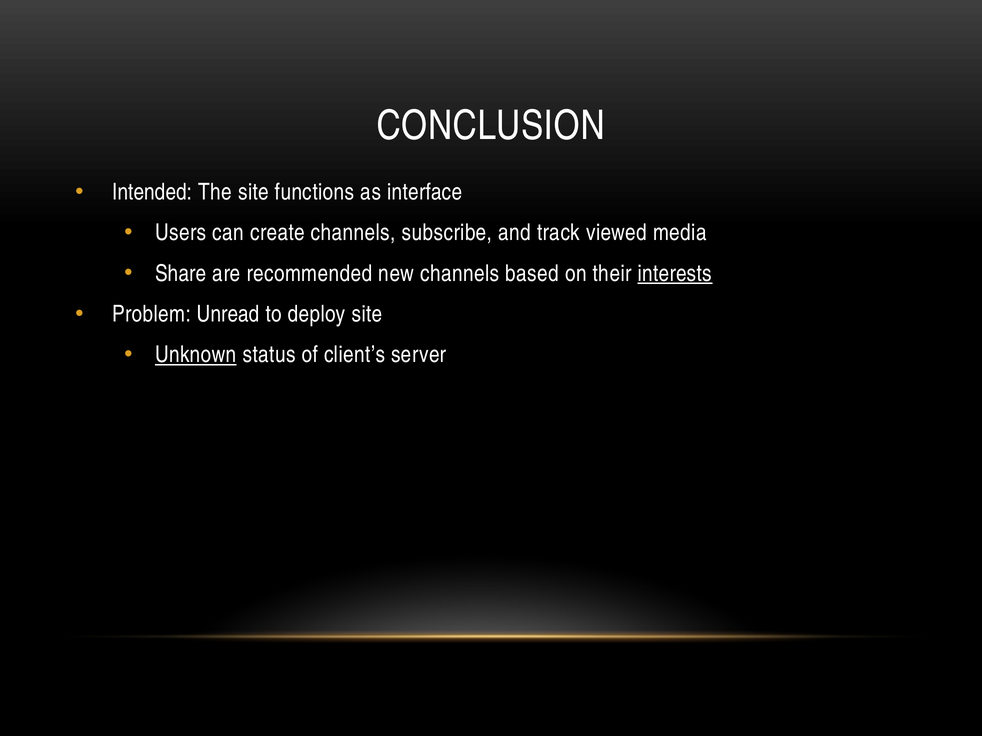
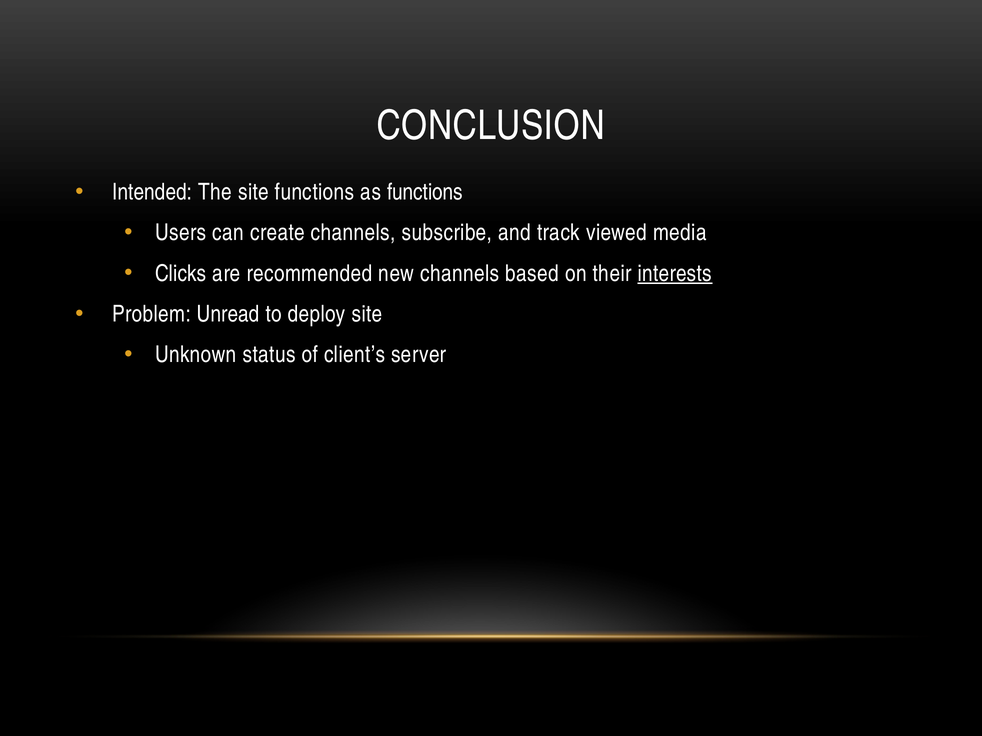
as interface: interface -> functions (425, 192)
Share: Share -> Clicks (181, 274)
Unknown underline: present -> none (196, 355)
